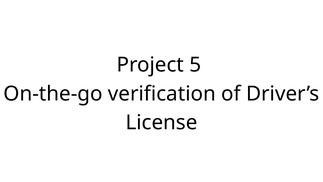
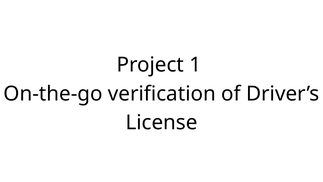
5: 5 -> 1 (195, 65)
